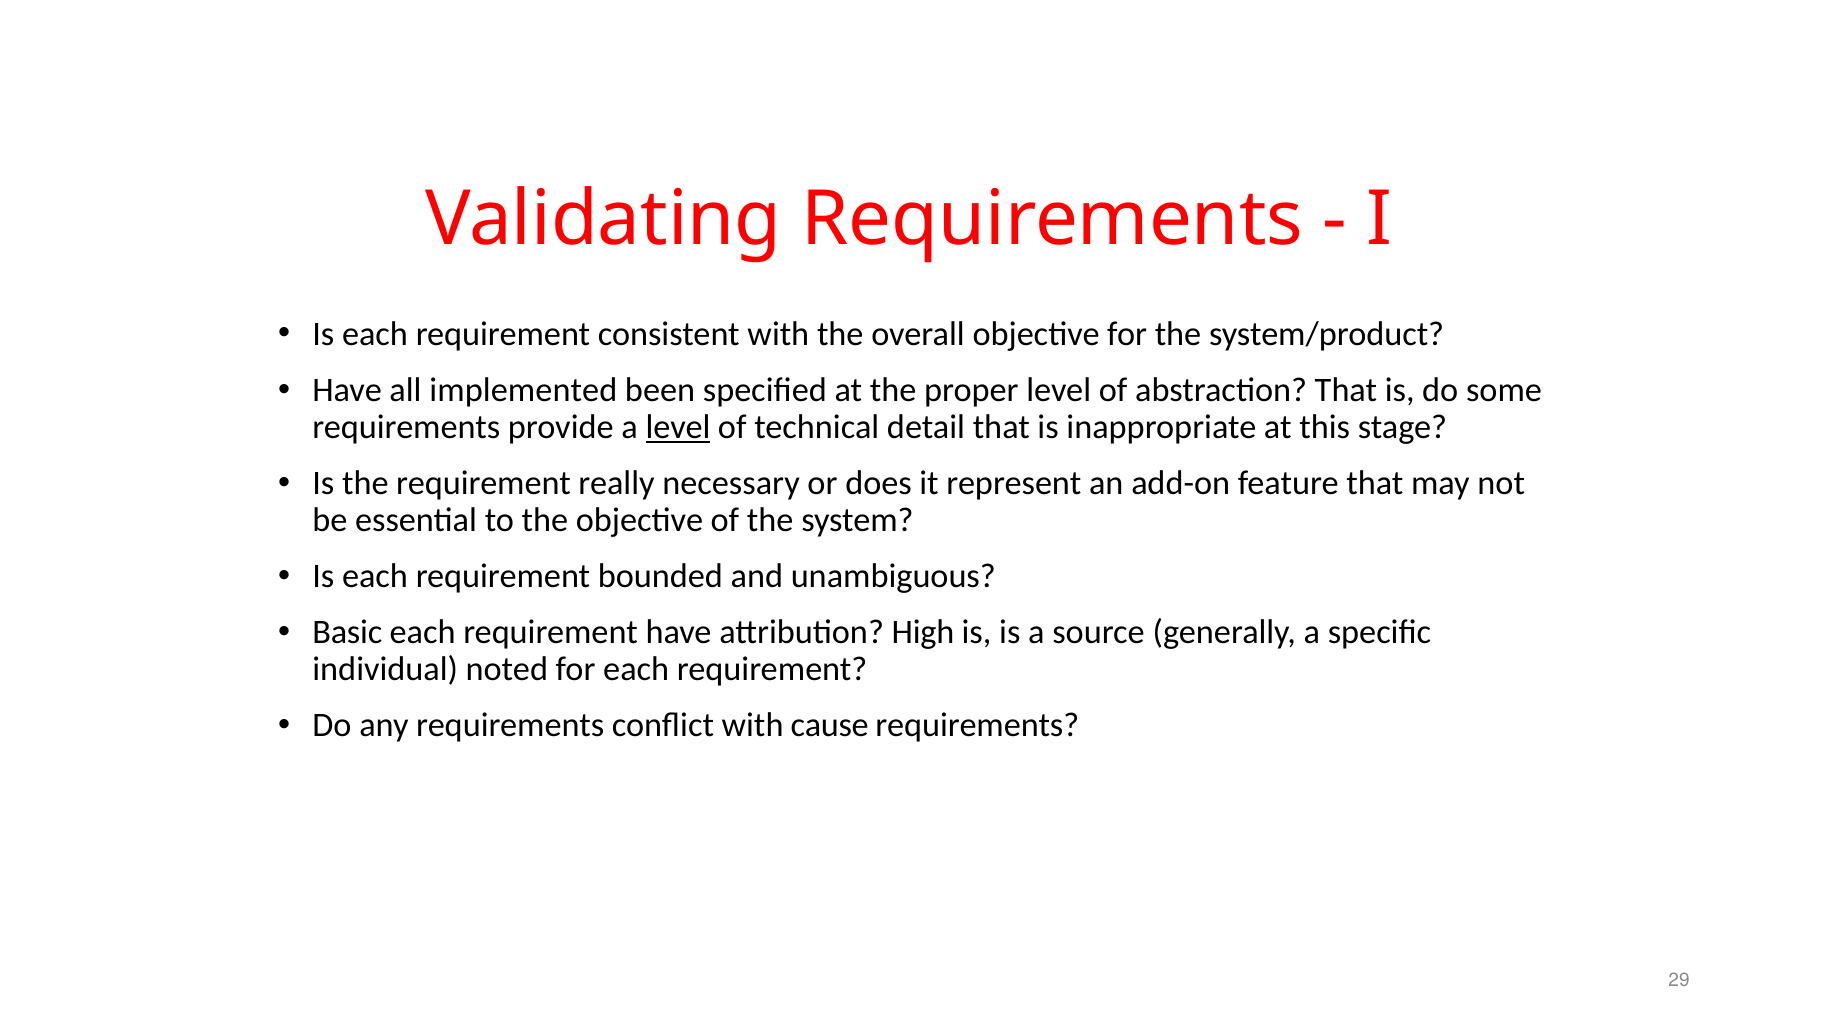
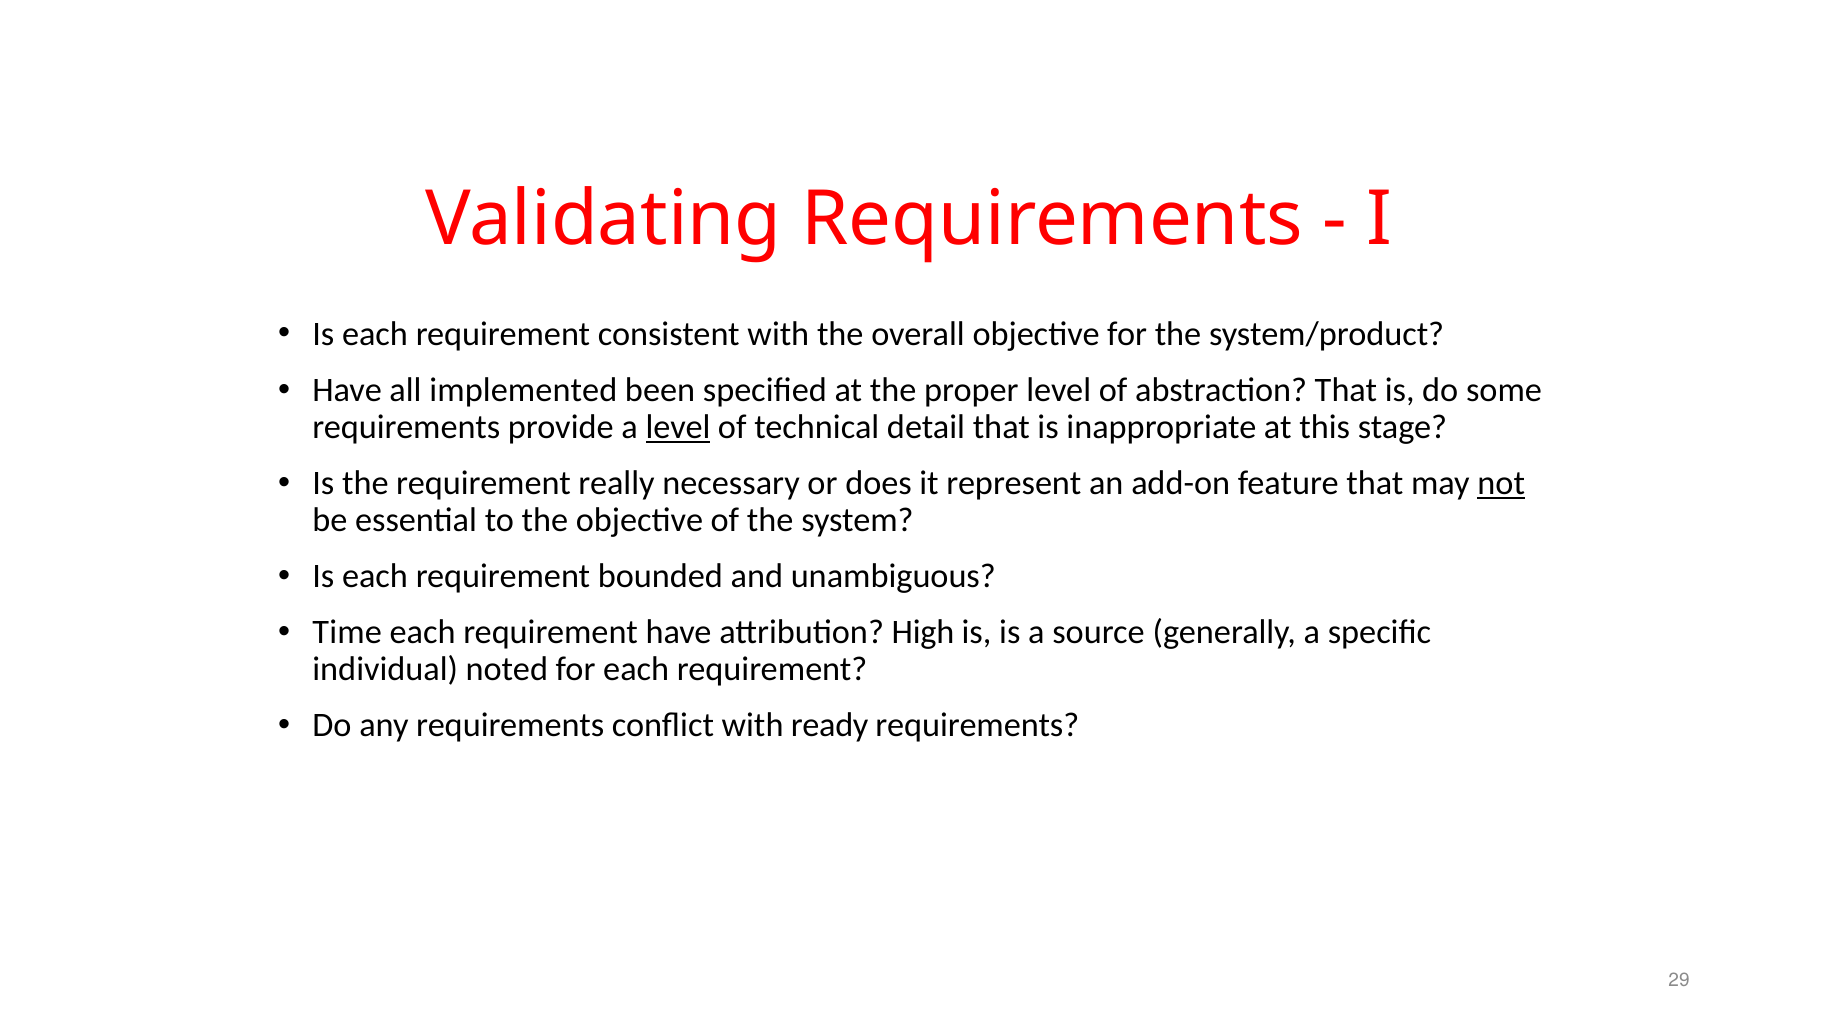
not underline: none -> present (1501, 483)
Basic: Basic -> Time (347, 632)
cause: cause -> ready (830, 726)
